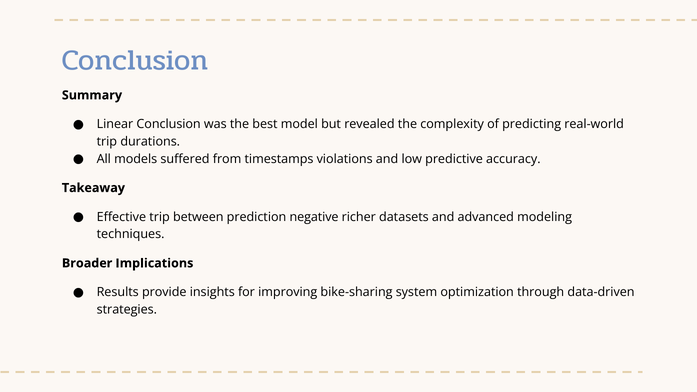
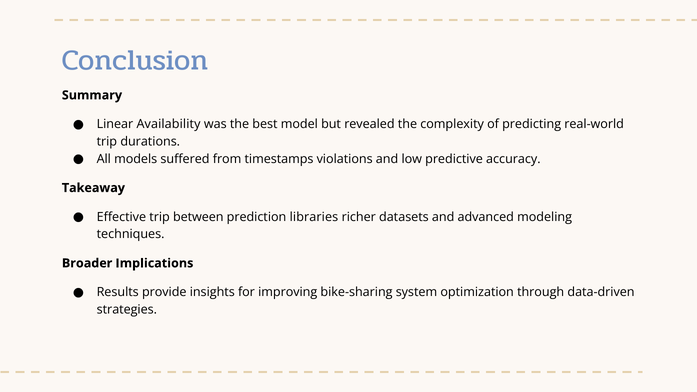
Linear Conclusion: Conclusion -> Availability (169, 124)
negative: negative -> libraries (314, 217)
